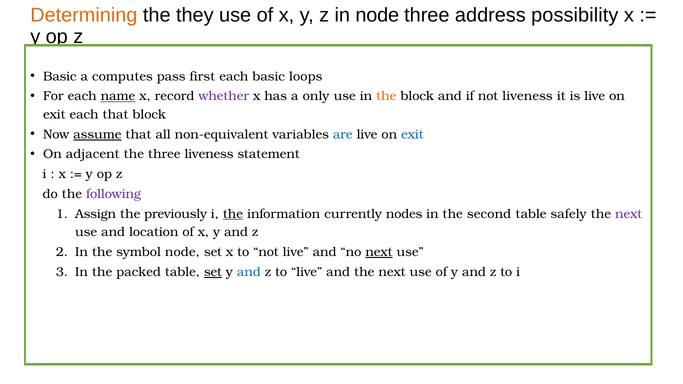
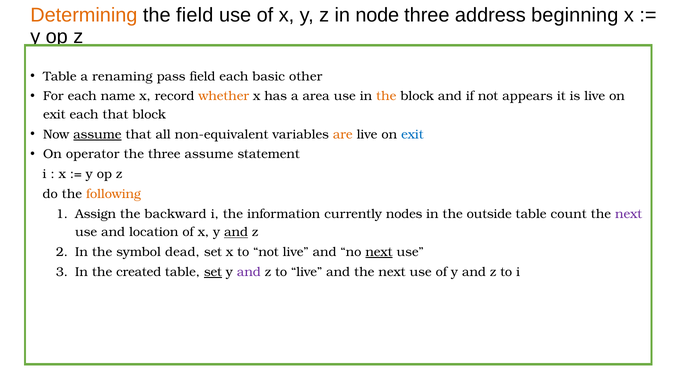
the they: they -> field (195, 15)
possibility: possibility -> beginning (575, 15)
Basic: Basic -> Table (60, 76)
computes: computes -> renaming (122, 76)
pass first: first -> field (202, 76)
loops: loops -> other (306, 76)
name underline: present -> none (118, 96)
whether colour: purple -> orange (224, 96)
only: only -> area (316, 96)
not liveness: liveness -> appears (527, 96)
are colour: blue -> orange (343, 134)
adjacent: adjacent -> operator (93, 154)
three liveness: liveness -> assume (209, 154)
following colour: purple -> orange (113, 194)
previously: previously -> backward (176, 214)
the underline: present -> none (233, 214)
second: second -> outside (489, 214)
safely: safely -> count (569, 214)
and underline: none -> present (236, 232)
symbol node: node -> dead (182, 252)
packed: packed -> created (139, 272)
and colour: blue -> purple (249, 272)
